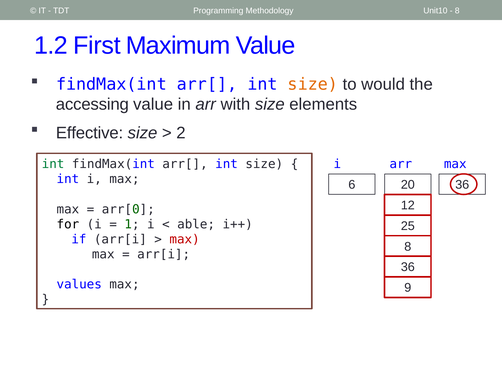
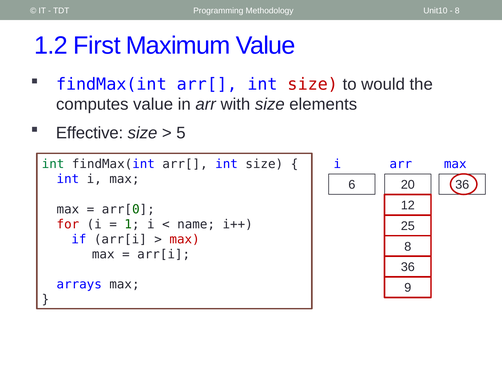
size colour: orange -> red (313, 84)
accessing: accessing -> computes (92, 105)
2: 2 -> 5 (181, 133)
for colour: black -> red (68, 225)
able: able -> name (196, 225)
values: values -> arrays (79, 285)
